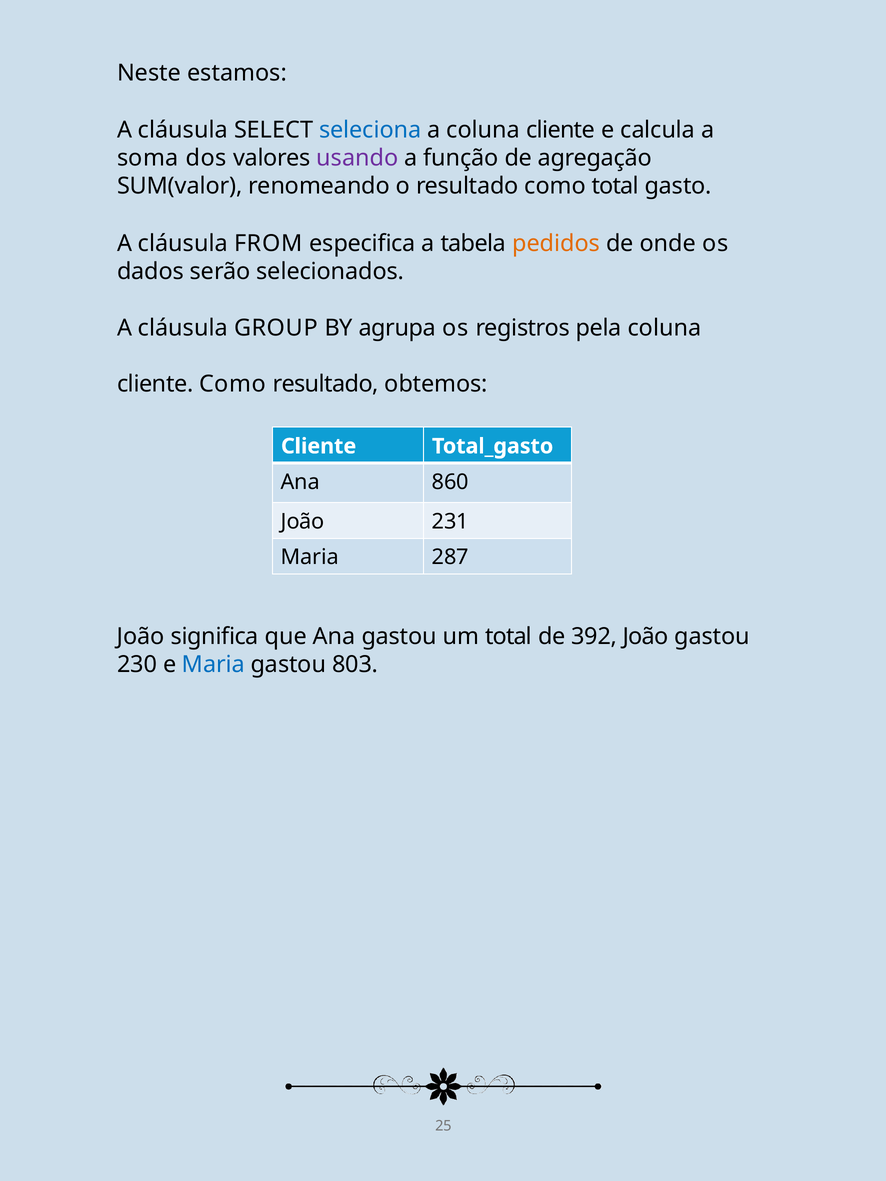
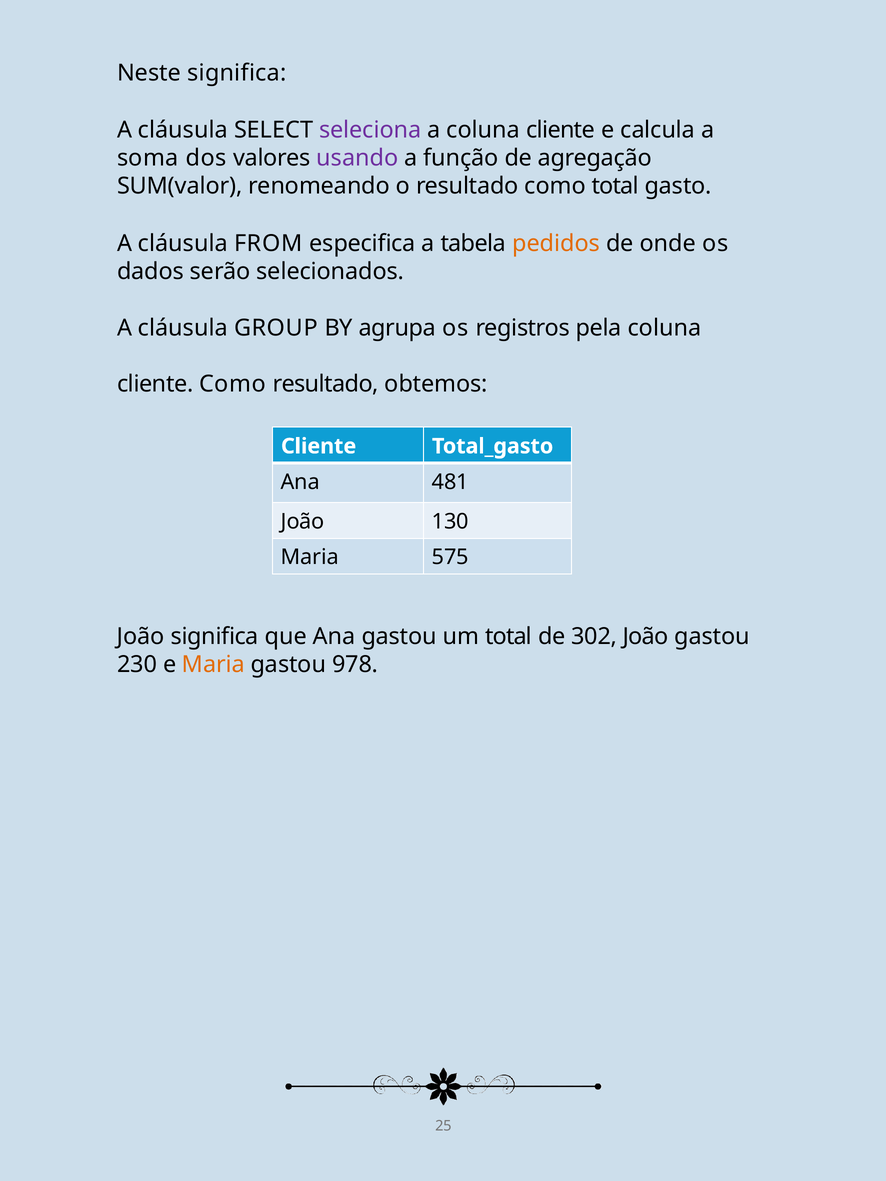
Neste estamos: estamos -> significa (237, 73)
seleciona colour: blue -> purple (370, 130)
860: 860 -> 481 (450, 482)
231: 231 -> 130 (450, 522)
287: 287 -> 575 (450, 557)
392: 392 -> 302 (594, 637)
Maria colour: blue -> orange (213, 665)
803: 803 -> 978 (355, 665)
